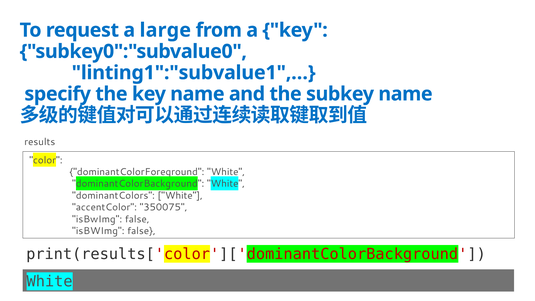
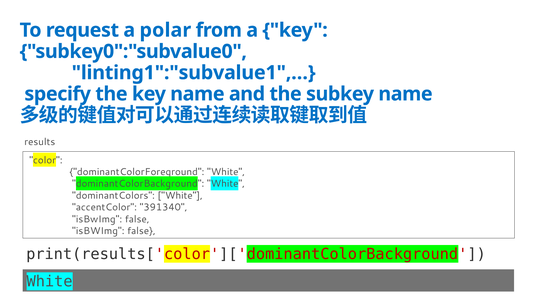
large: large -> polar (165, 30)
350075: 350075 -> 391340 (164, 207)
